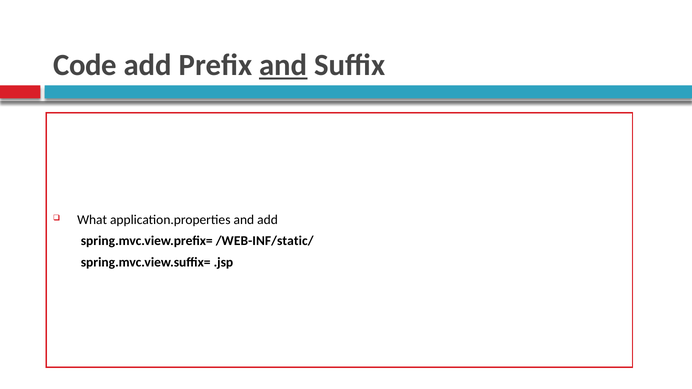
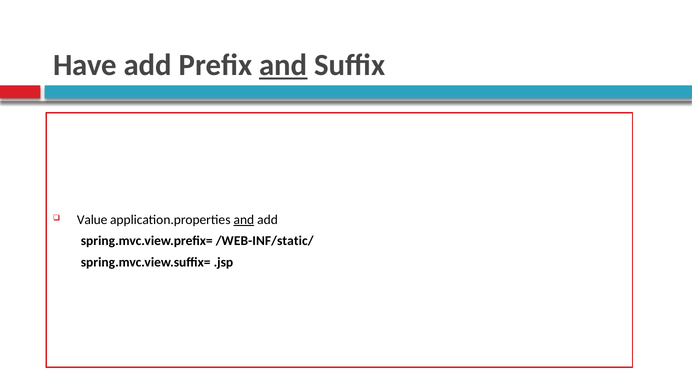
Code: Code -> Have (85, 65)
What: What -> Value (92, 220)
and underline: none -> present (244, 220)
